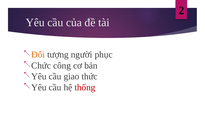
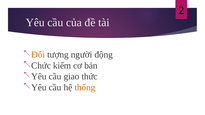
phục: phục -> động (104, 55)
công: công -> kiếm (62, 66)
thống colour: red -> orange (85, 88)
